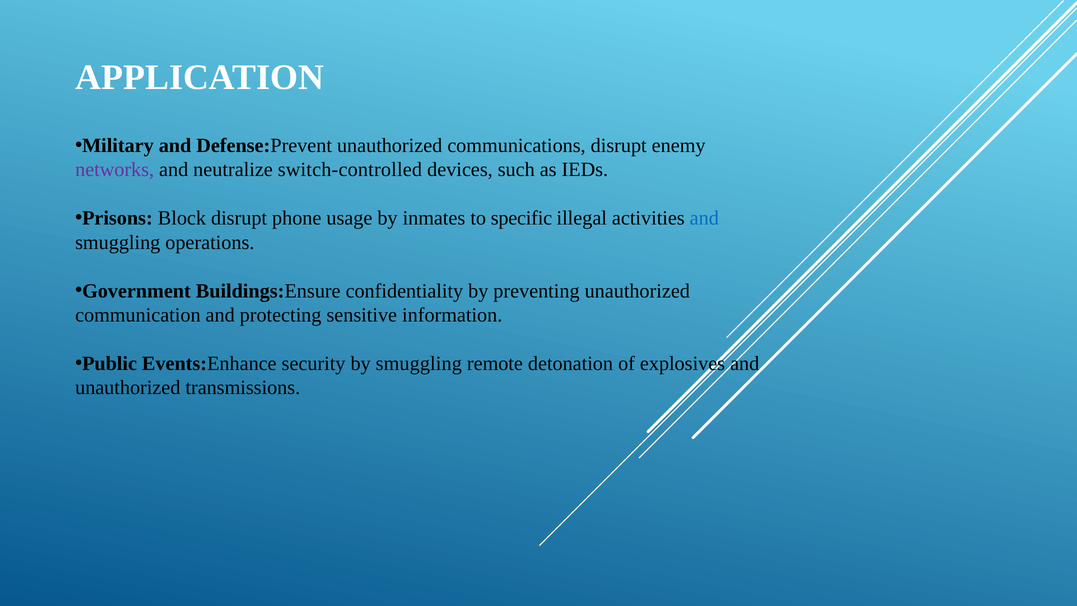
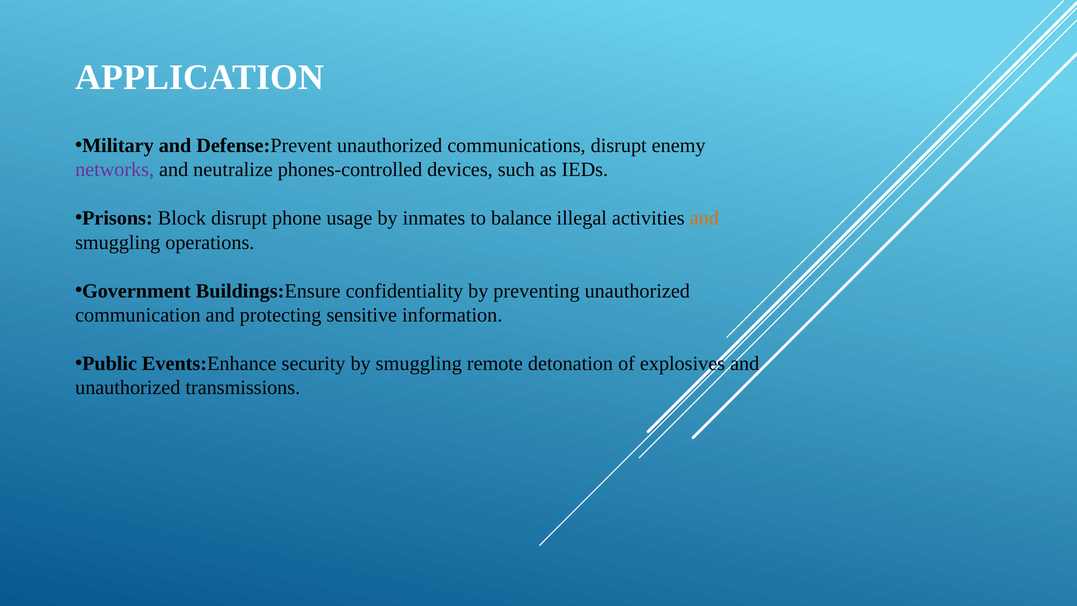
switch-controlled: switch-controlled -> phones-controlled (350, 170)
specific: specific -> balance (521, 218)
and colour: blue -> orange (704, 218)
